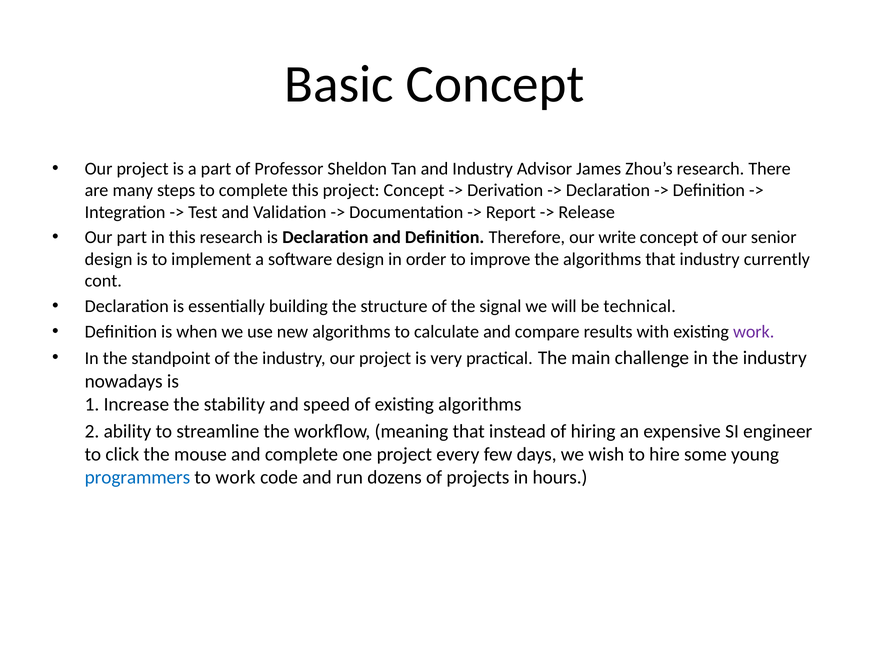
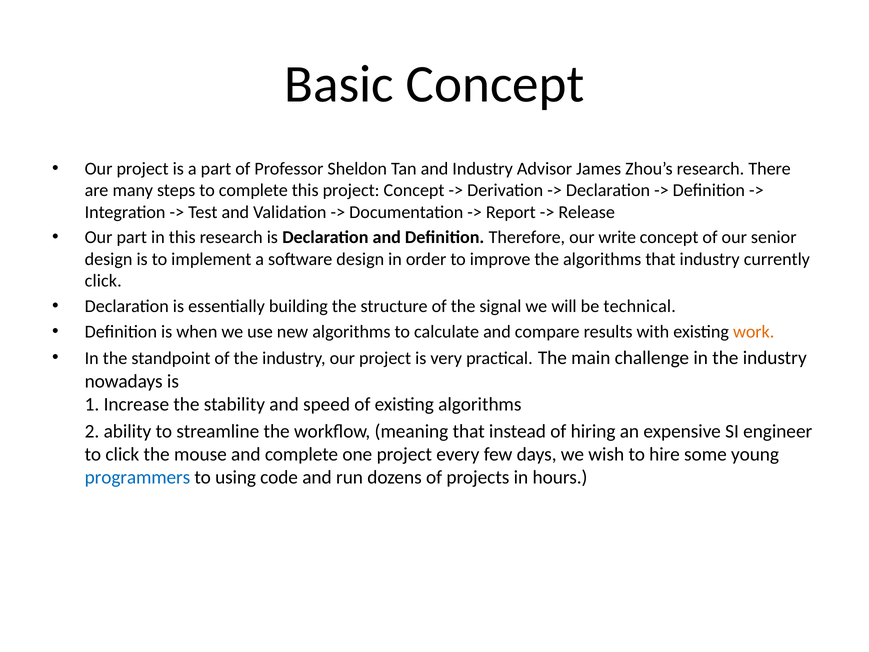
cont: cont -> click (103, 281)
work colour: purple -> orange (754, 332)
to work: work -> using (236, 477)
